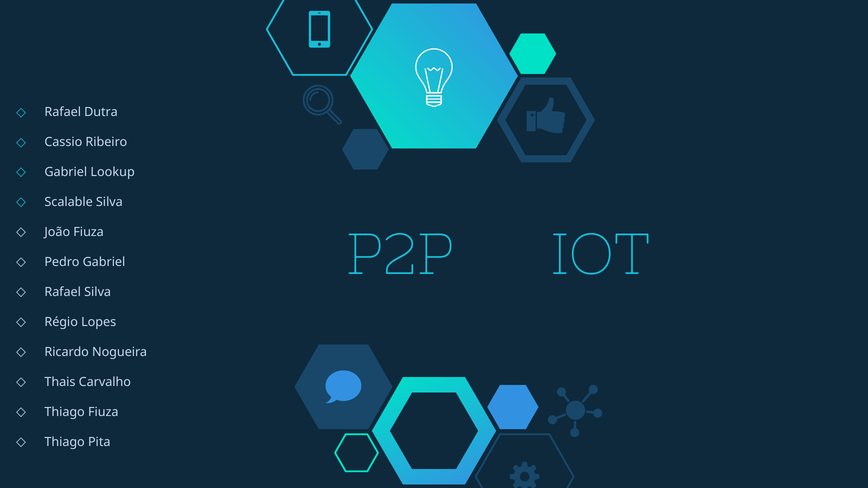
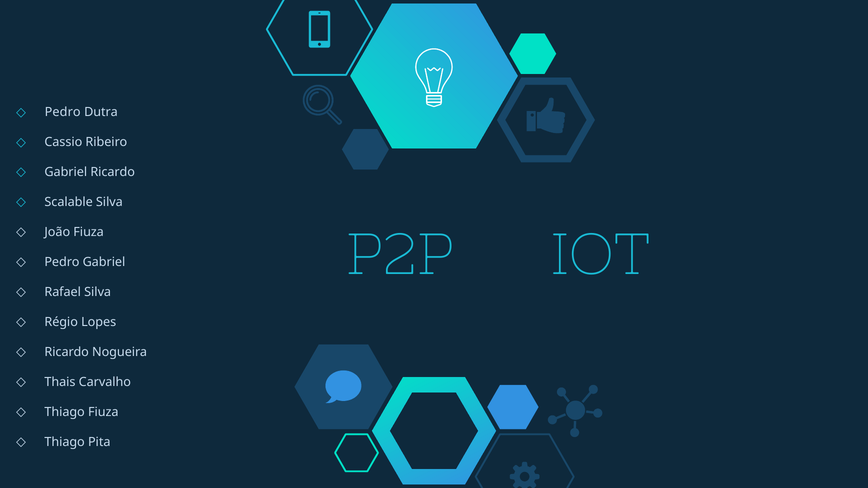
Rafael: Rafael -> Pedro (63, 112)
Gabriel Lookup: Lookup -> Ricardo (113, 172)
